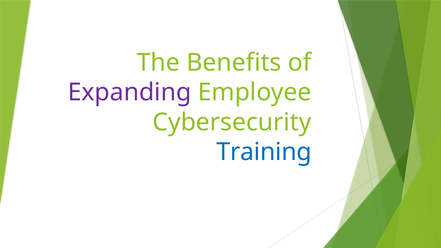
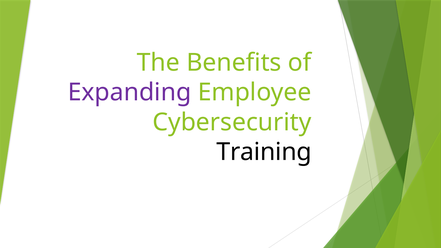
Training colour: blue -> black (264, 152)
